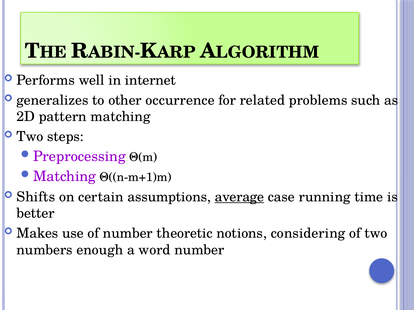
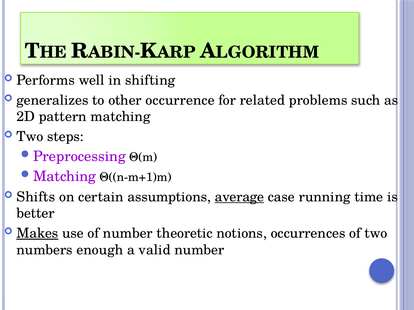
internet: internet -> shifting (150, 80)
Makes underline: none -> present (37, 234)
considering: considering -> occurrences (308, 234)
word: word -> valid (155, 250)
